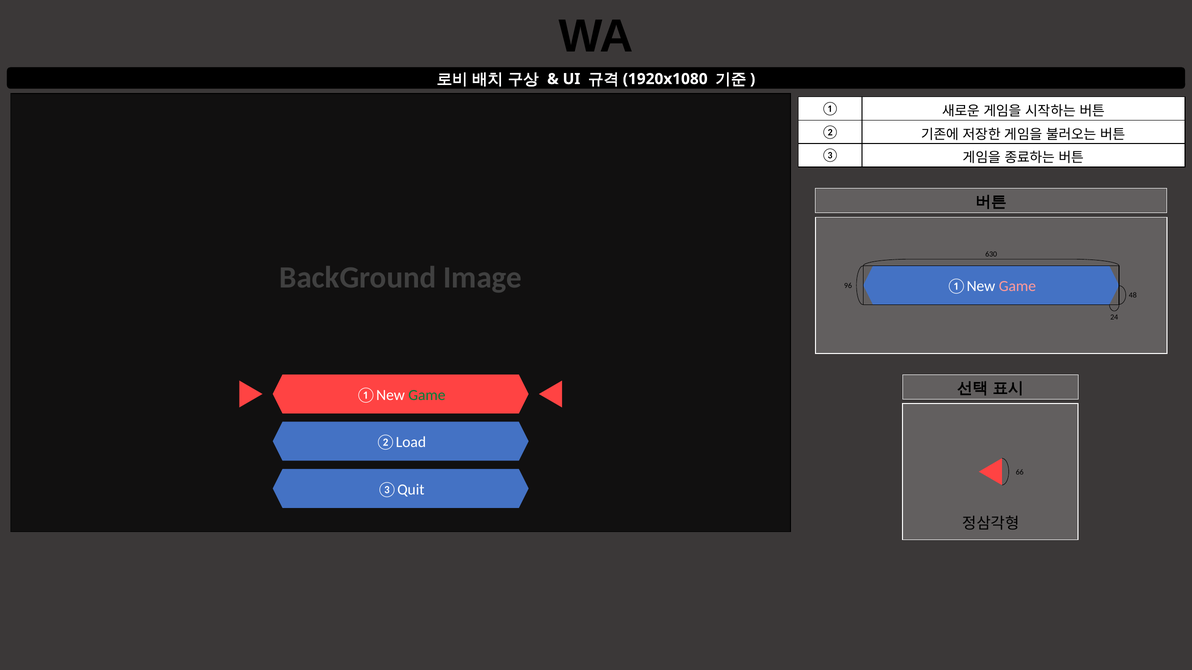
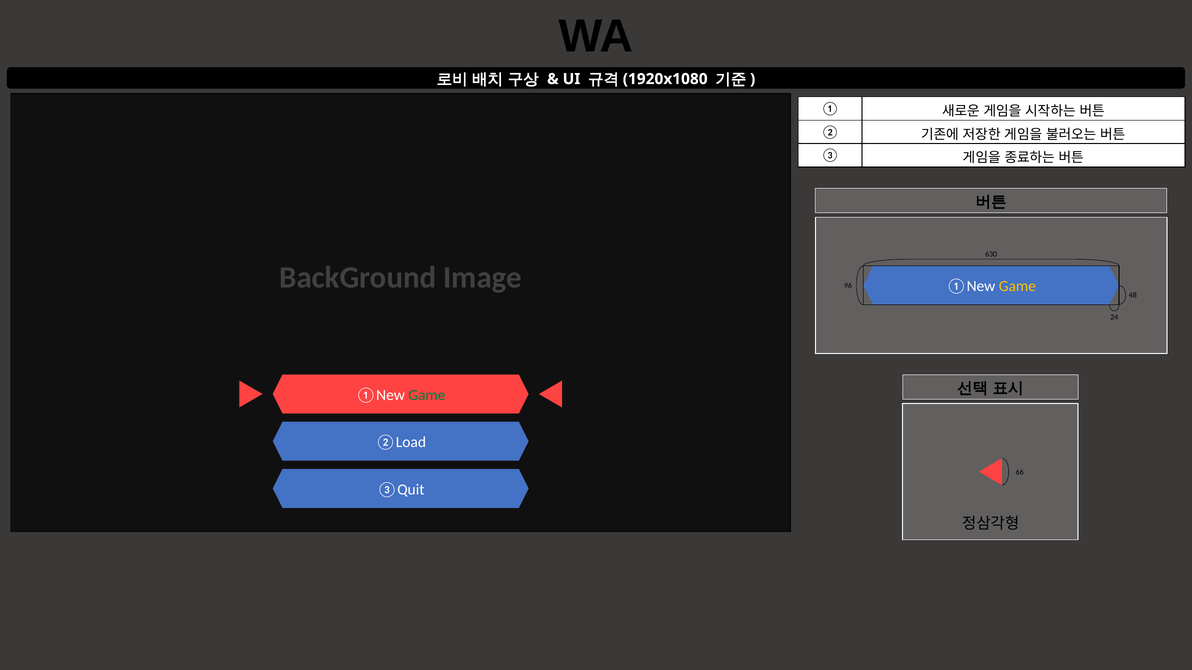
Game colour: pink -> yellow (1017, 287)
